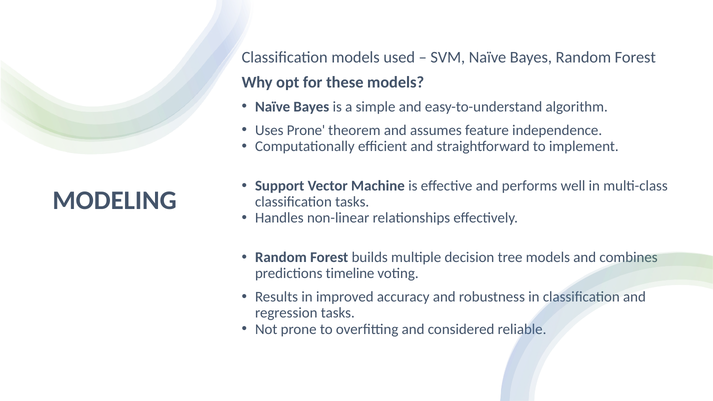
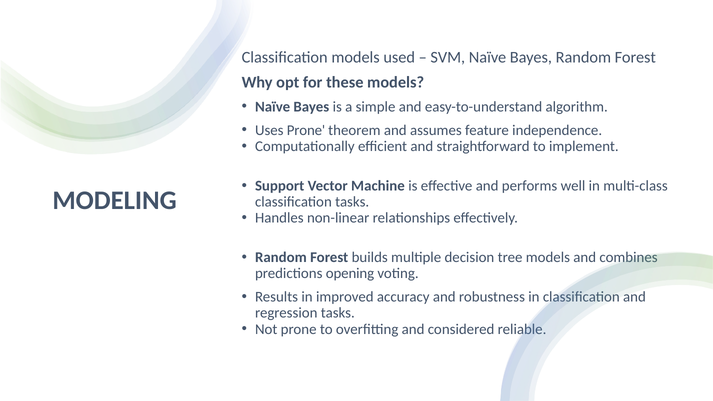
timeline: timeline -> opening (350, 274)
